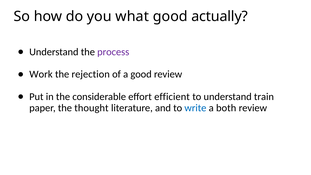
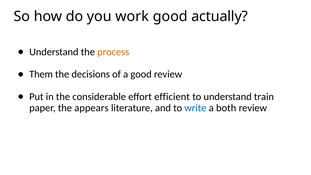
what: what -> work (132, 17)
process colour: purple -> orange (113, 52)
Work: Work -> Them (41, 74)
rejection: rejection -> decisions (91, 74)
thought: thought -> appears (91, 108)
